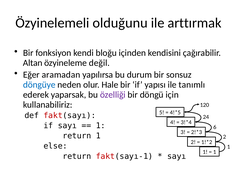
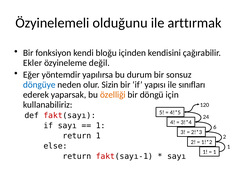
Altan: Altan -> Ekler (33, 63)
aramadan: aramadan -> yöntemdir (61, 75)
Hale: Hale -> Sizin (110, 85)
tanımlı: tanımlı -> sınıfları (192, 85)
özelliği colour: purple -> orange (113, 95)
